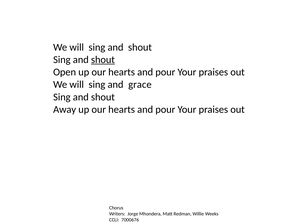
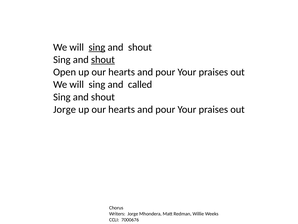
sing underline: none -> present (97, 47)
grace: grace -> called (140, 84)
Away: Away -> Jorge (65, 109)
